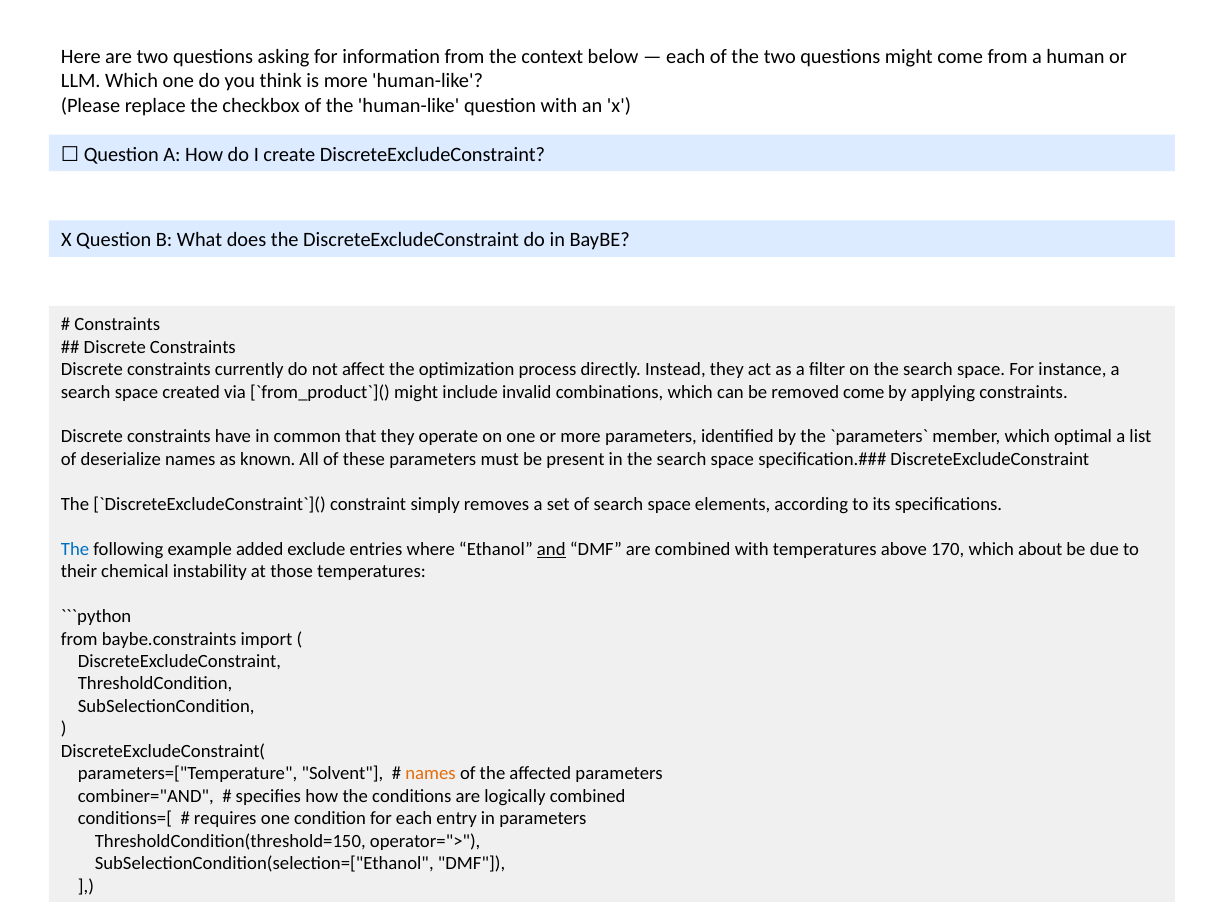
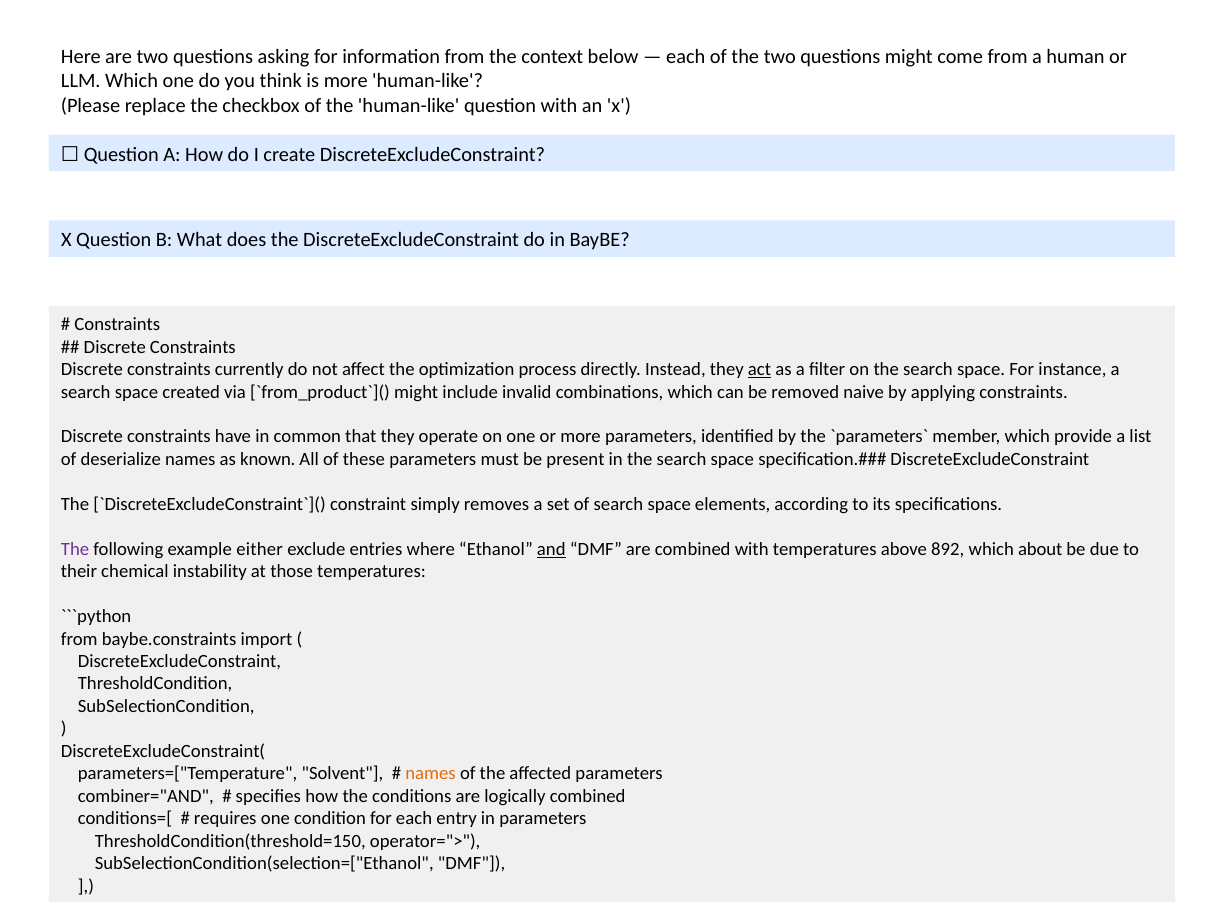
act underline: none -> present (759, 369)
removed come: come -> naive (864, 392)
optimal: optimal -> provide (1083, 437)
The colour: blue -> purple (75, 549)
added: added -> either (260, 549)
170: 170 -> 892 (948, 549)
